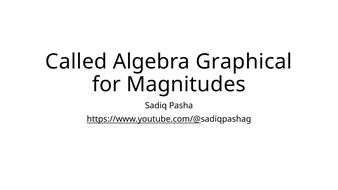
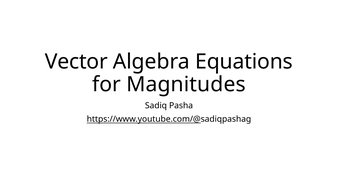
Called: Called -> Vector (76, 62)
Graphical: Graphical -> Equations (244, 62)
